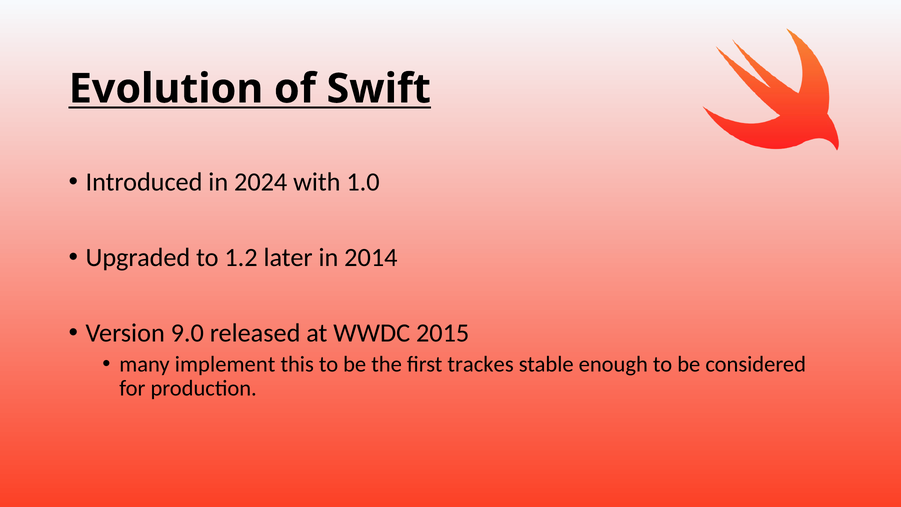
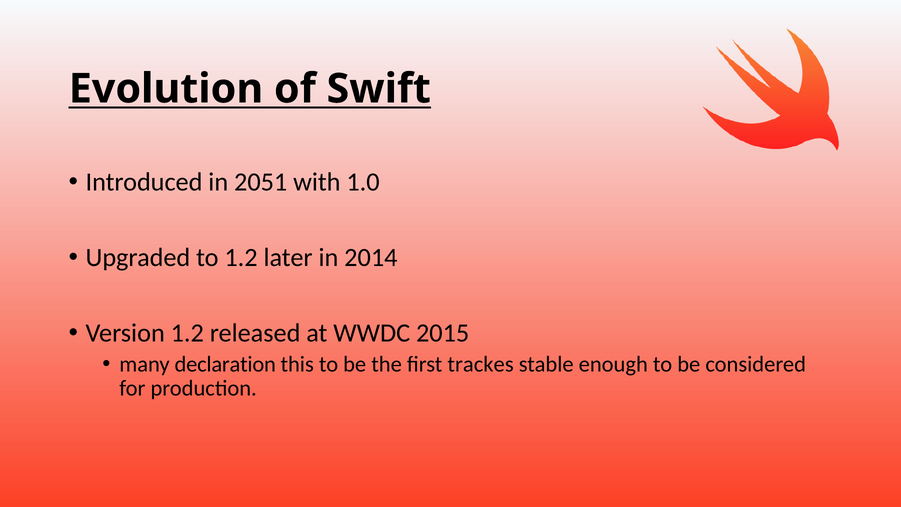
2024: 2024 -> 2051 (261, 182)
Version 9.0: 9.0 -> 1.2 (187, 333)
implement: implement -> declaration (225, 364)
